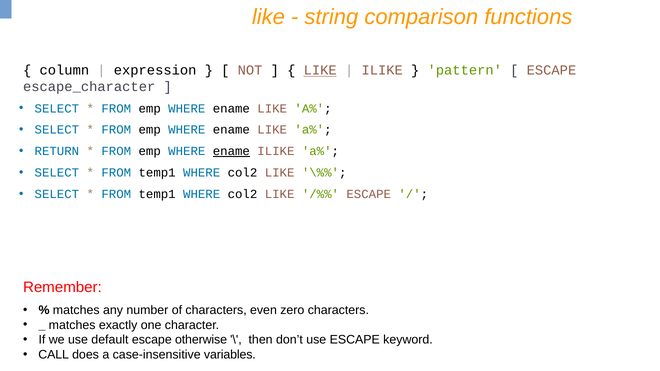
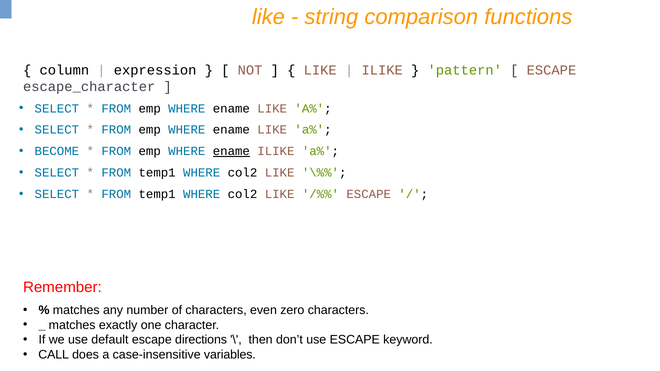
LIKE underline: present -> none (320, 70)
RETURN: RETURN -> BECOME (57, 151)
otherwise: otherwise -> directions (201, 340)
